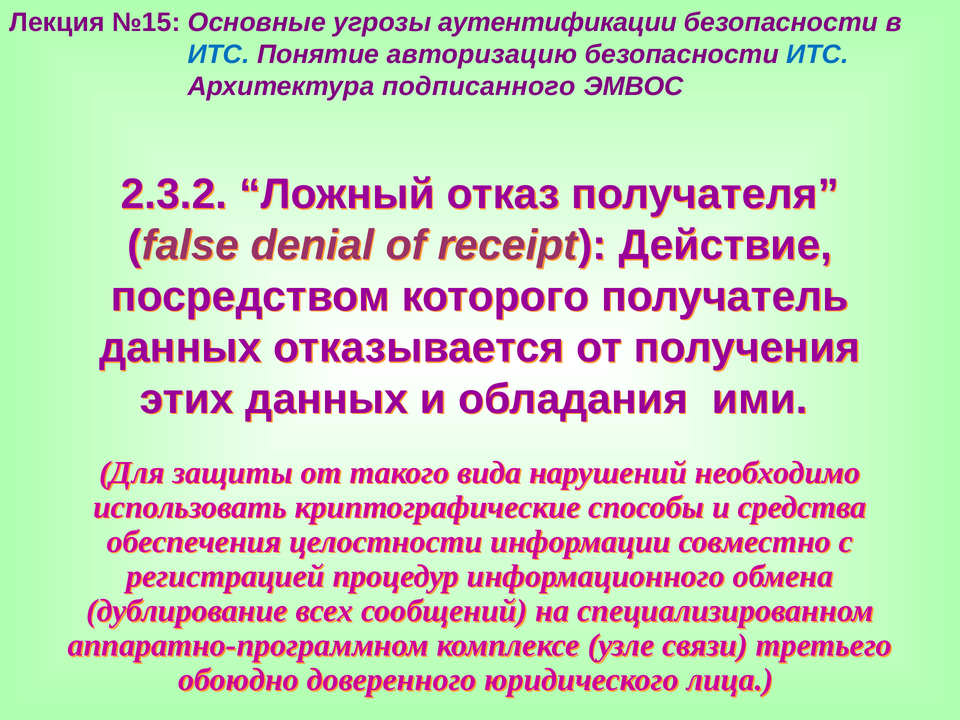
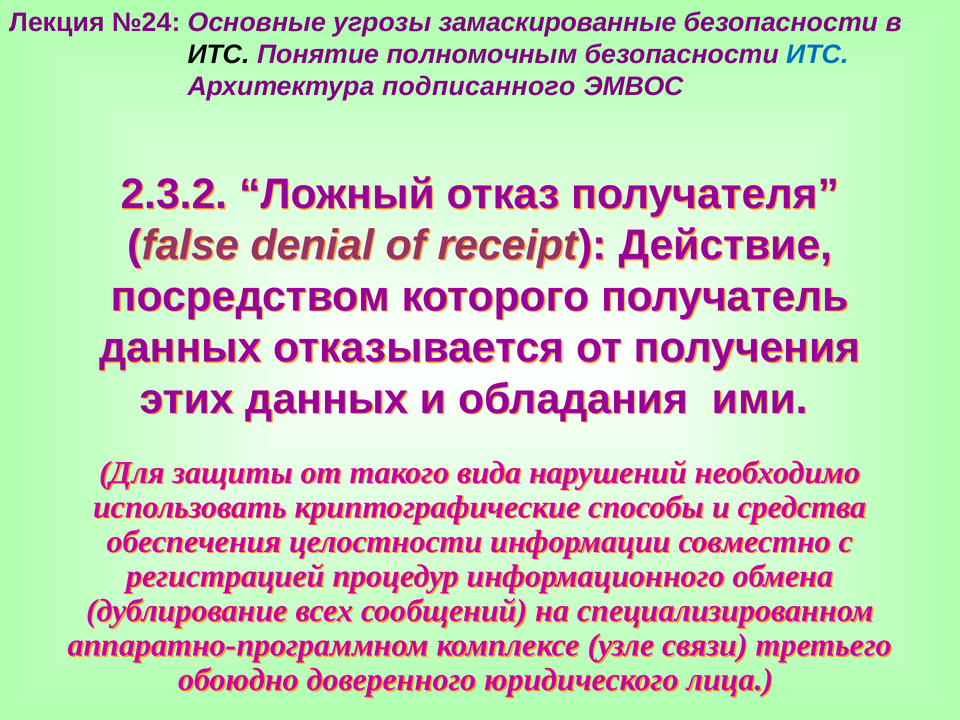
№15: №15 -> №24 (146, 23)
аутентификации: аутентификации -> замаскированные (558, 23)
ИТС colour: blue -> black (219, 55)
авторизацию: авторизацию -> полномочным (482, 55)
